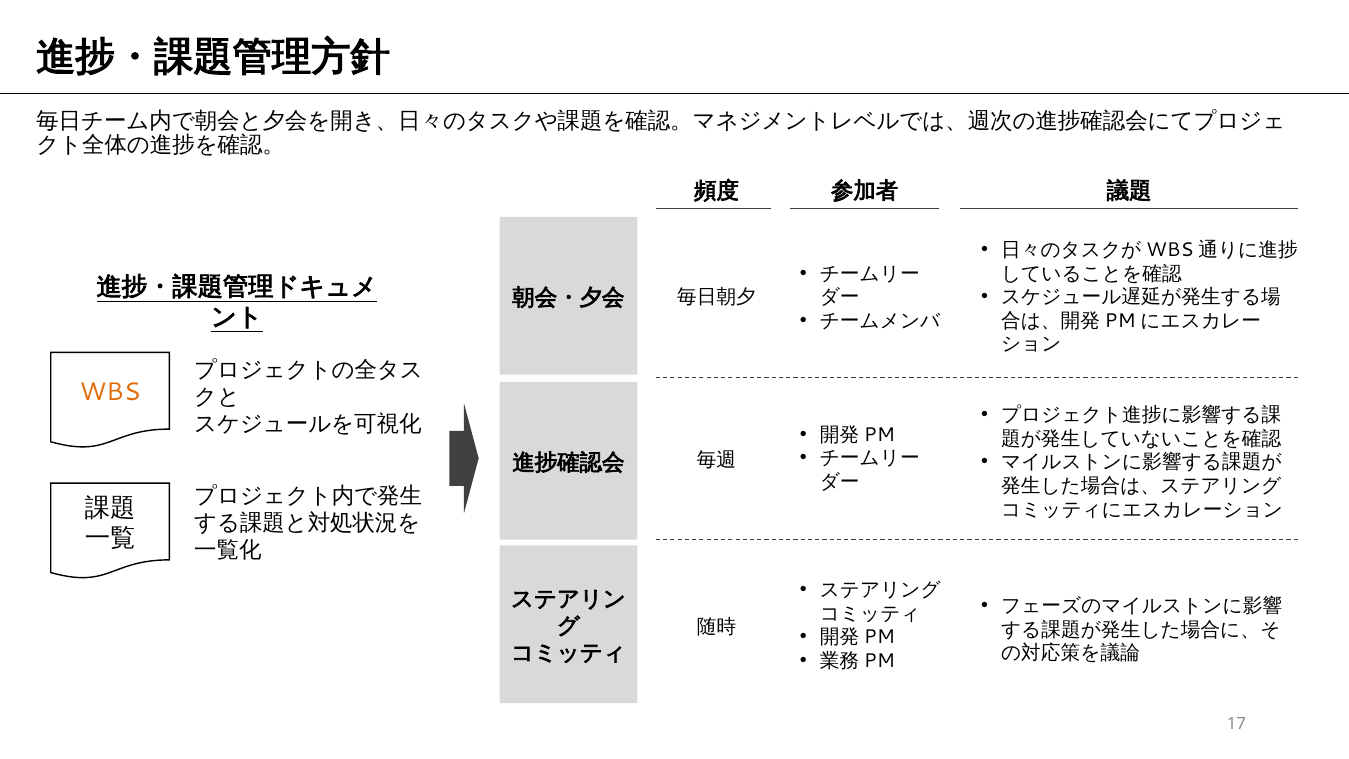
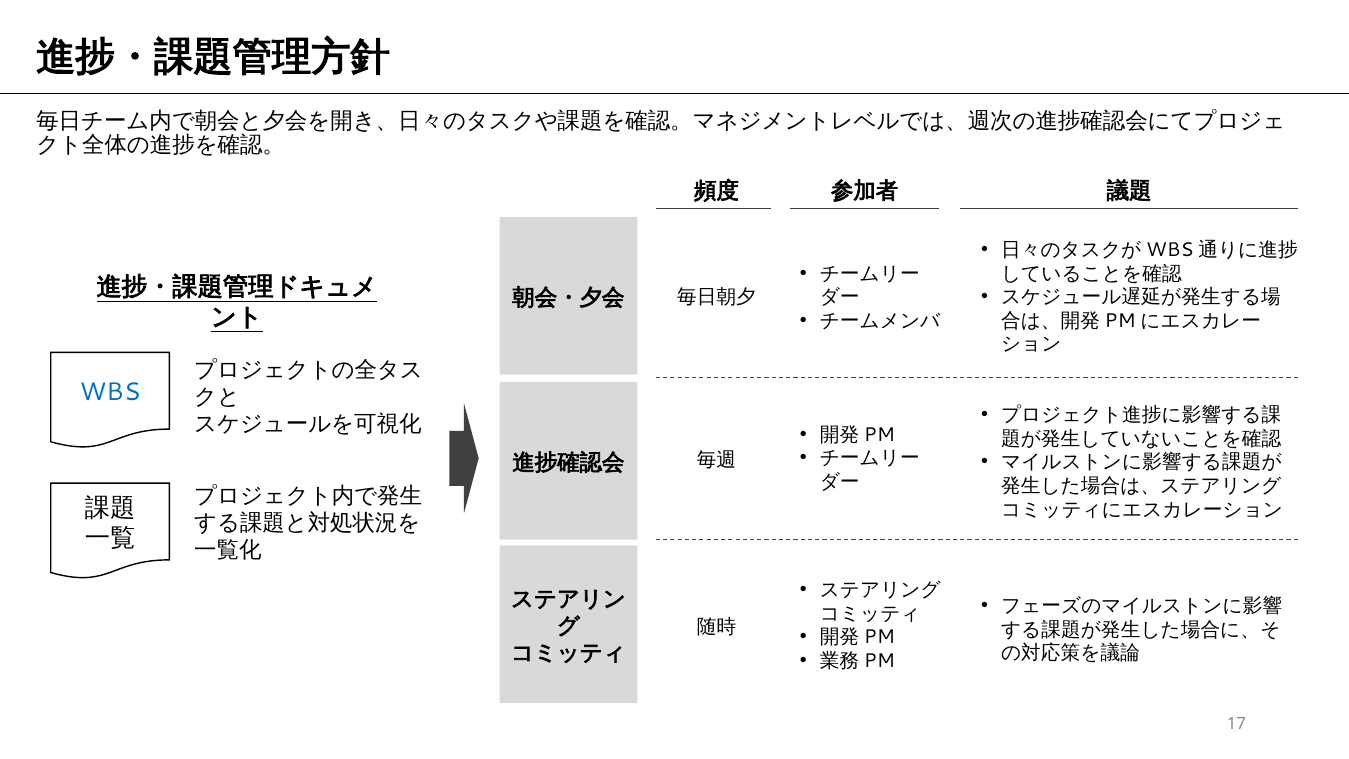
WBS colour: orange -> blue (110, 392)
